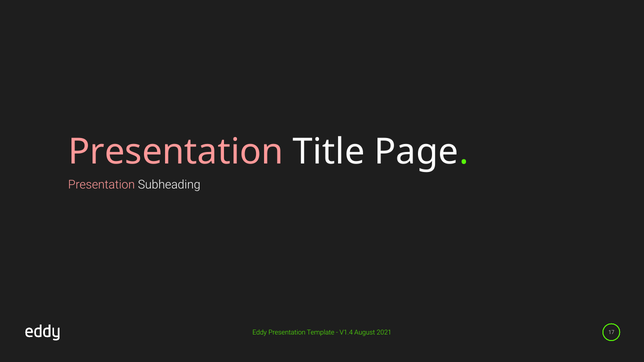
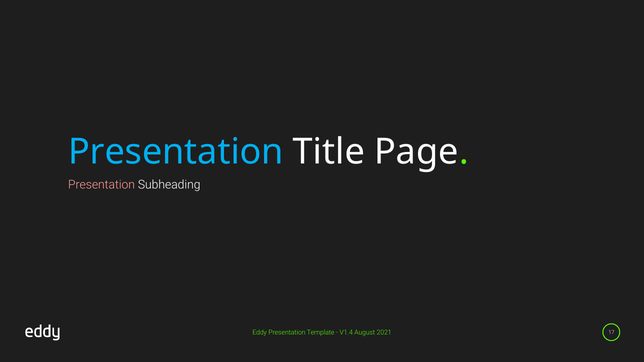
Presentation colour: pink -> light blue (176, 152)
